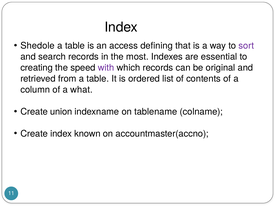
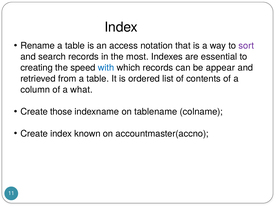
Shedole: Shedole -> Rename (38, 46)
defining: defining -> notation (157, 46)
with colour: purple -> blue (106, 68)
original: original -> appear (220, 68)
union: union -> those (61, 112)
